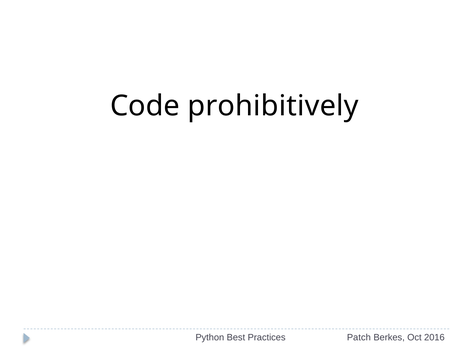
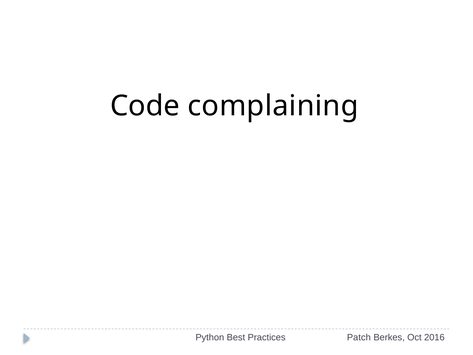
prohibitively: prohibitively -> complaining (273, 106)
